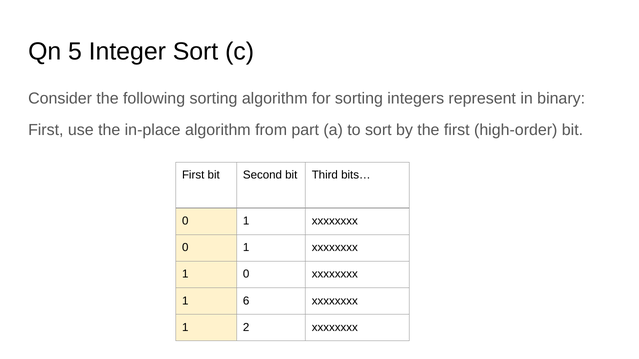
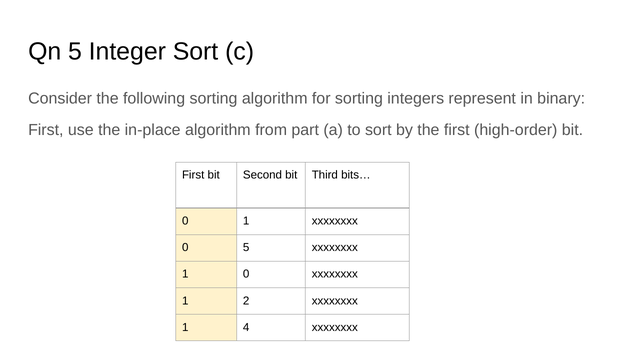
1: 1 -> 5 (246, 248)
6: 6 -> 2 (246, 301)
2: 2 -> 4 (246, 328)
